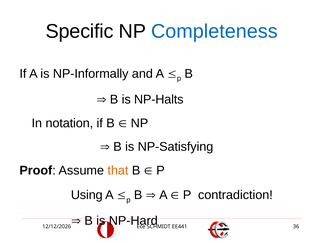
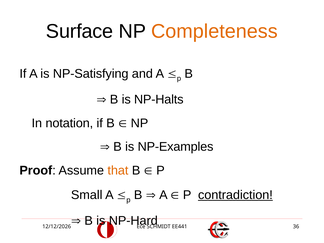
Specific: Specific -> Surface (80, 31)
Completeness colour: blue -> orange (214, 31)
NP-Informally: NP-Informally -> NP-Satisfying (91, 74)
NP-Satisfying: NP-Satisfying -> NP-Examples (176, 147)
Using: Using -> Small (87, 195)
contradiction underline: none -> present (235, 195)
